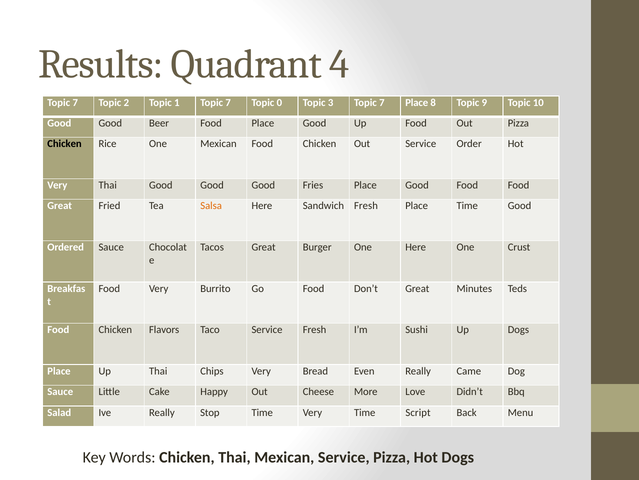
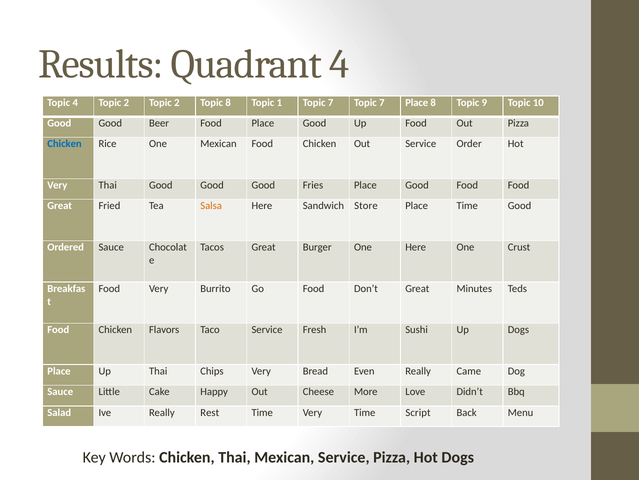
7: 7 -> 4 (75, 102)
2 Topic 1: 1 -> 2 (177, 102)
7: 7 -> 8 (228, 102)
0: 0 -> 1 (279, 102)
3: 3 -> 7 (331, 102)
Chicken colour: black -> blue (65, 144)
Sandwich Fresh: Fresh -> Store (366, 206)
Stop: Stop -> Rest (210, 412)
